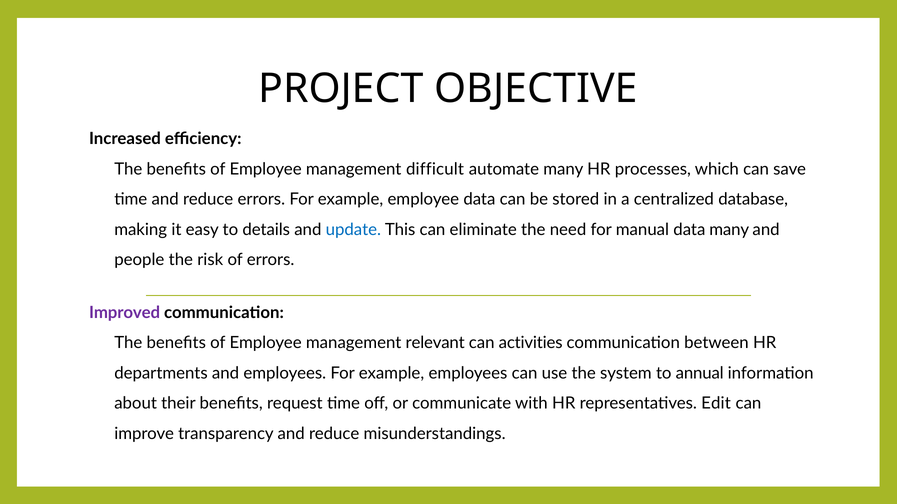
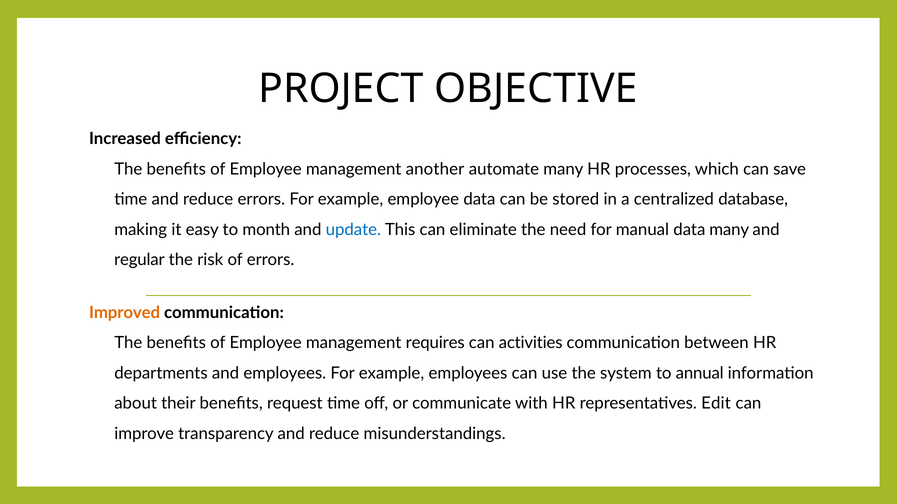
difficult: difficult -> another (435, 169)
details: details -> month (266, 230)
people: people -> regular (139, 260)
Improved colour: purple -> orange (125, 313)
relevant: relevant -> requires (435, 343)
